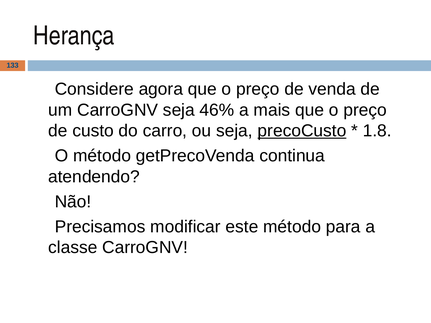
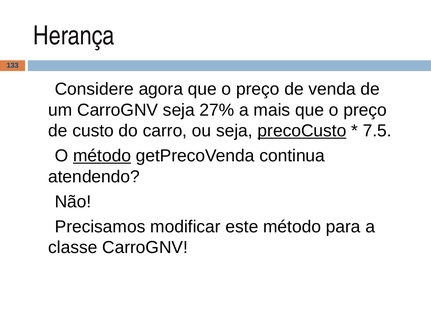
46%: 46% -> 27% (217, 110)
1.8: 1.8 -> 7.5 (377, 131)
método underline: none -> present (102, 156)
